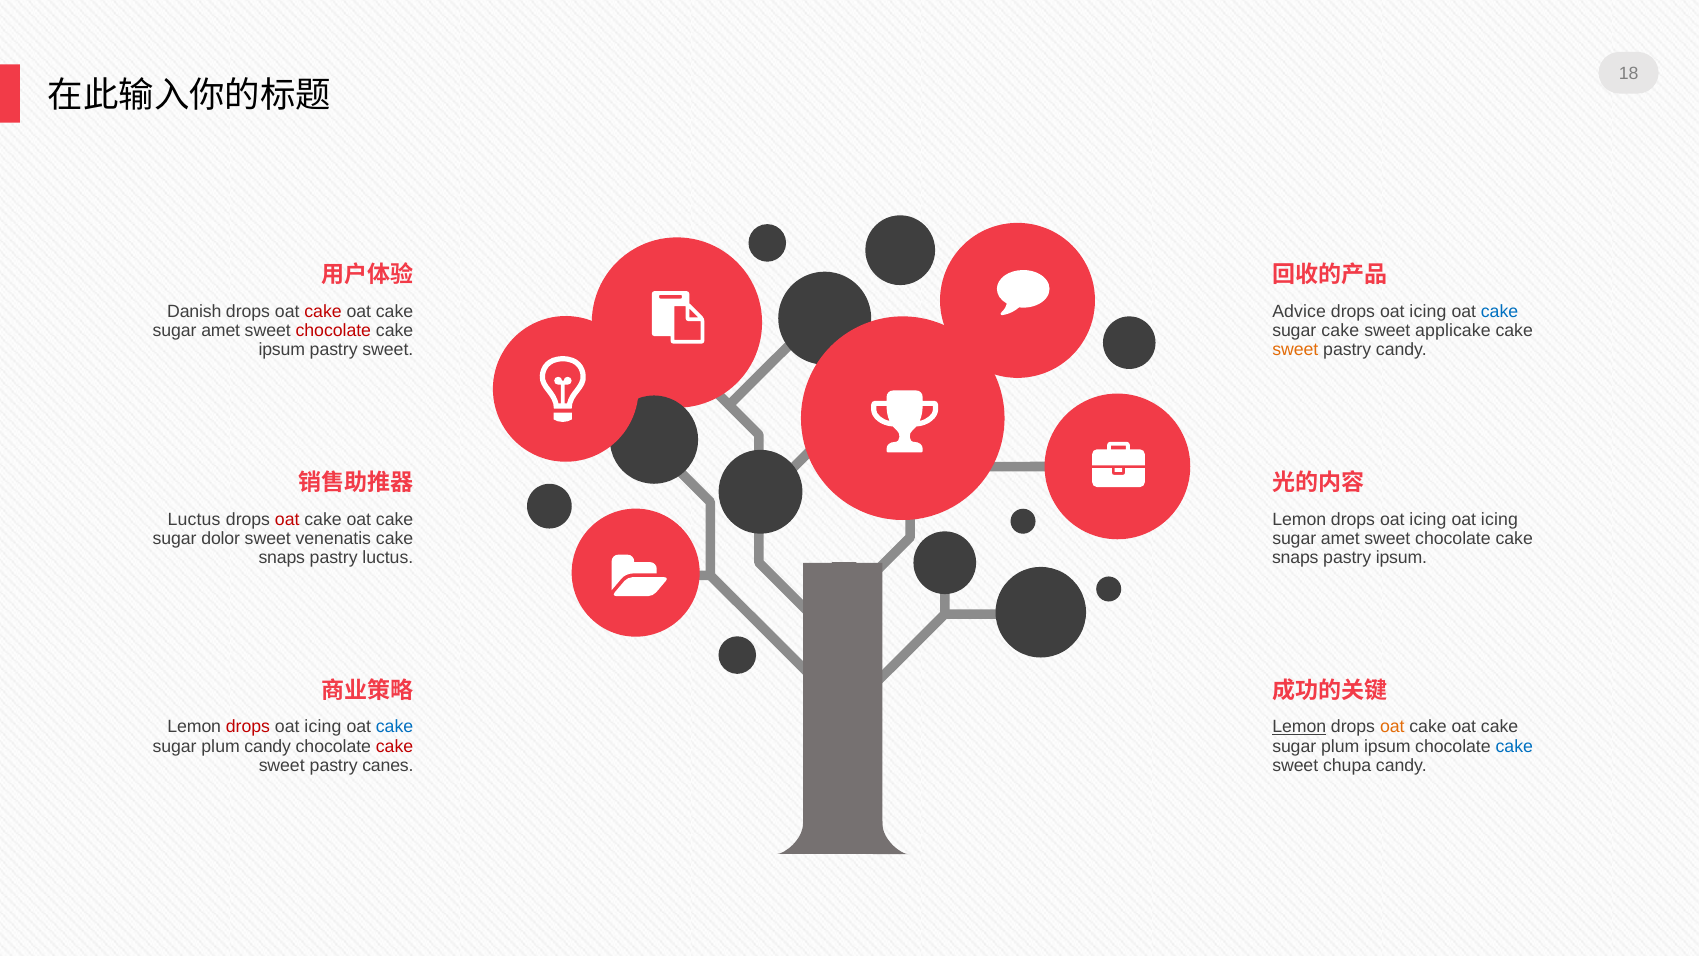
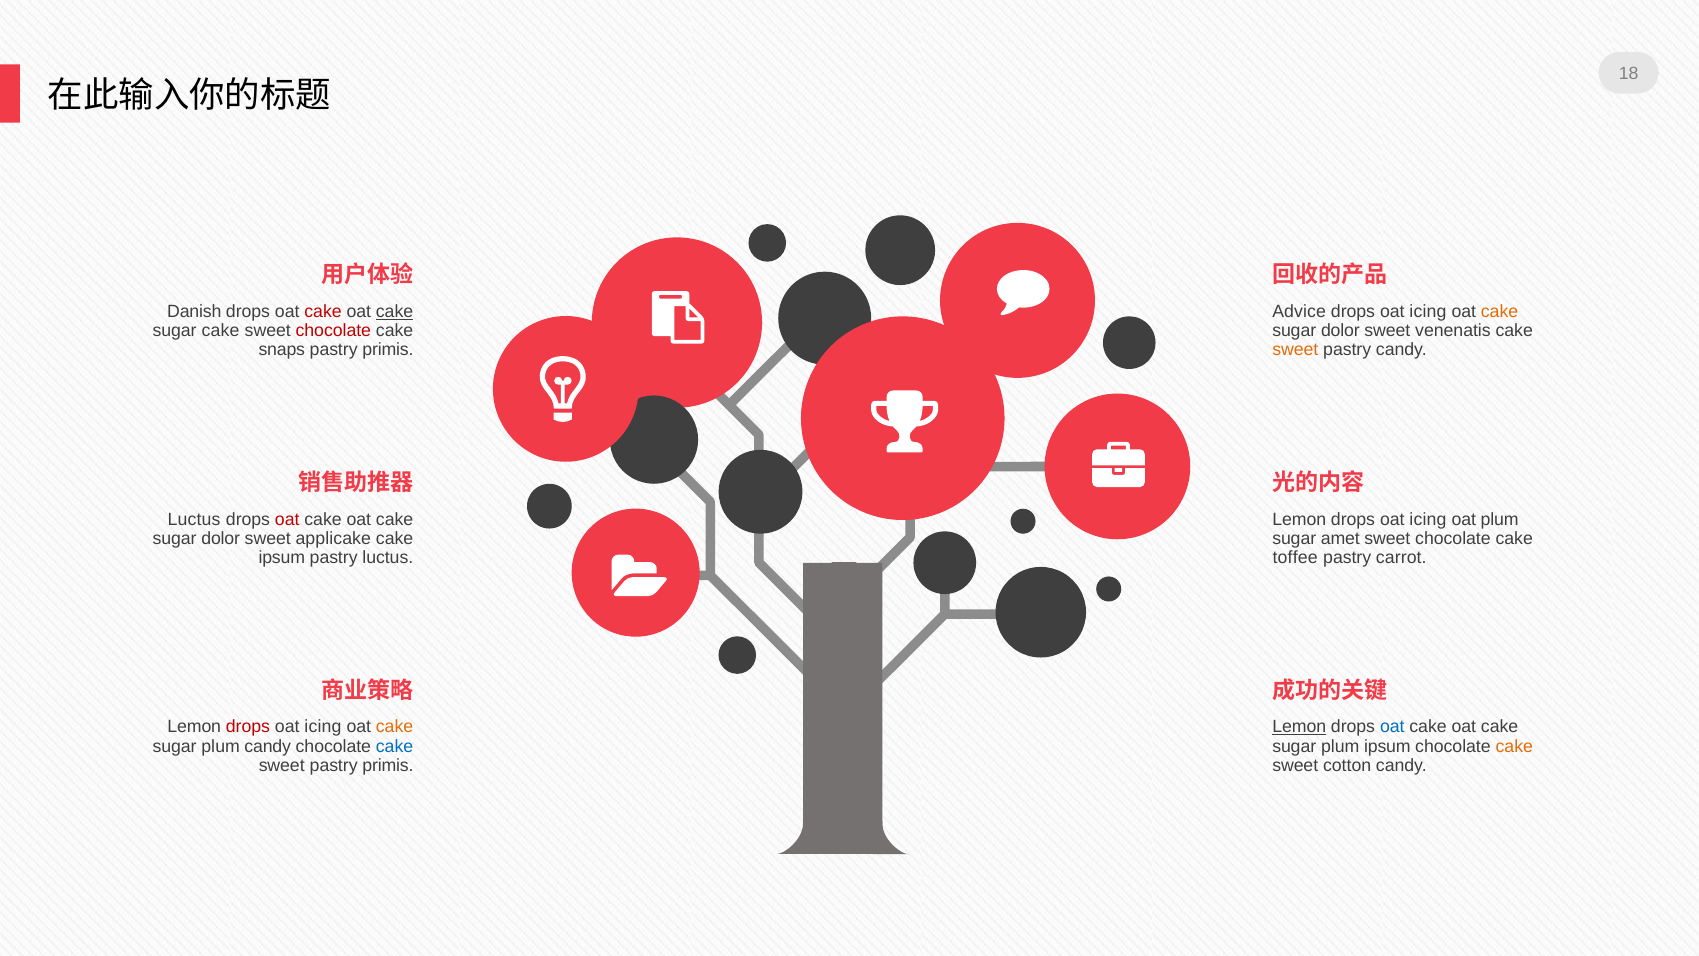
cake underline: none -> present (395, 312)
cake colour: blue -> orange (1500, 312)
amet: amet -> cake (221, 331)
cake: cake -> dolor (1340, 331)
applicake: applicake -> venenatis (1453, 331)
ipsum: ipsum -> snaps (282, 350)
sweet: sweet -> primis (388, 350)
icing: icing -> plum (1500, 519)
venenatis: venenatis -> applicake (333, 538)
snaps: snaps -> ipsum (282, 557)
snaps: snaps -> toffee (1295, 557)
pastry ipsum: ipsum -> carrot (1401, 557)
cake colour: blue -> orange (395, 727)
oat colour: orange -> blue (1392, 727)
cake colour: red -> blue (395, 746)
cake colour: blue -> orange (1514, 746)
sweet pastry canes: canes -> primis (388, 765)
chupa: chupa -> cotton (1347, 765)
